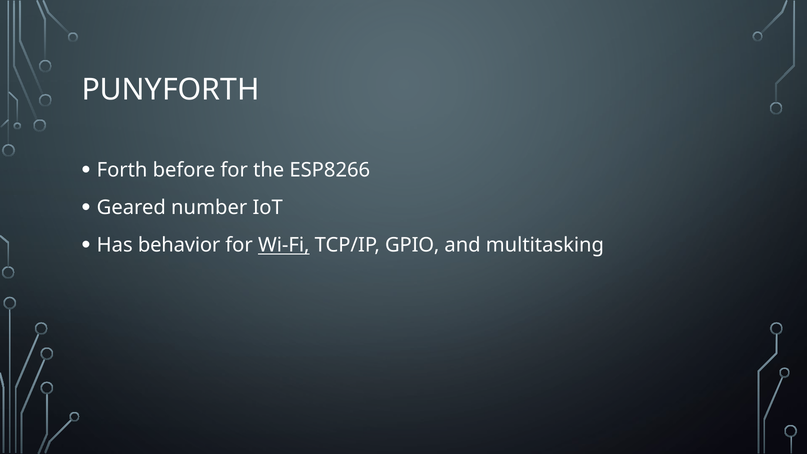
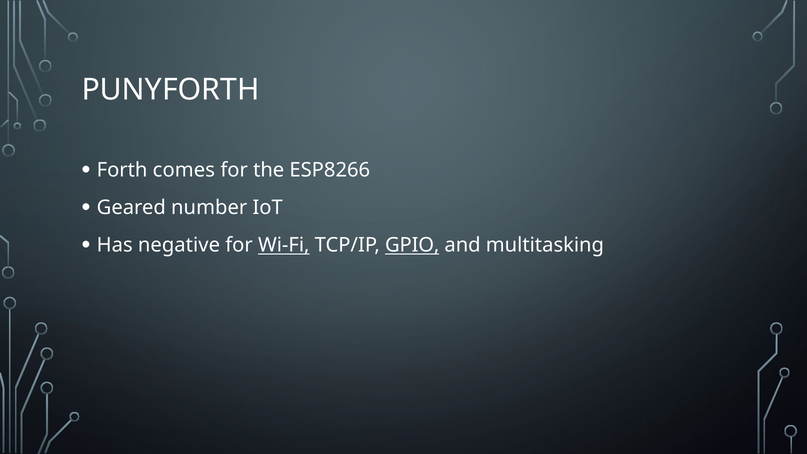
before: before -> comes (184, 170)
behavior: behavior -> negative (179, 245)
GPIO underline: none -> present (412, 245)
